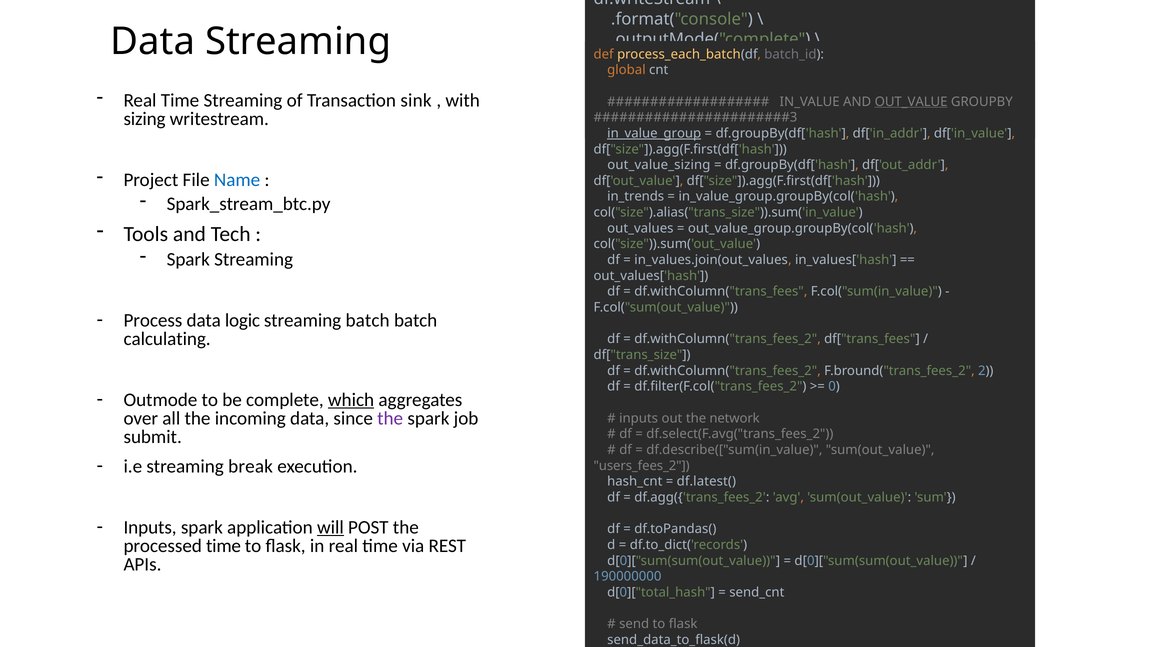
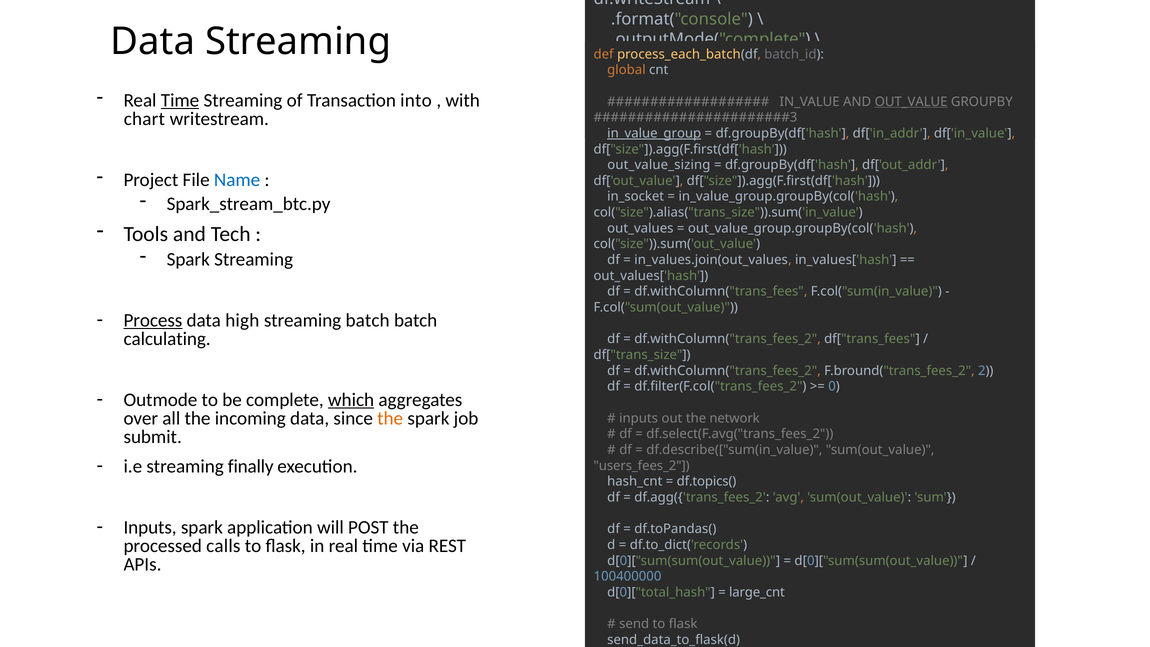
Time underline: none -> present (180, 100)
sink: sink -> into (416, 100)
sizing: sizing -> chart (144, 119)
in_trends: in_trends -> in_socket (636, 197)
Process underline: none -> present (153, 320)
logic: logic -> high (242, 320)
the colour: purple -> orange (390, 418)
streaming break: break -> finally (251, 466)
df.latest(: df.latest( -> df.topics( (706, 481)
will underline: present -> none (330, 527)
processed time: time -> calls (223, 546)
190000000: 190000000 -> 100400000 (628, 576)
send_cnt: send_cnt -> large_cnt (757, 592)
